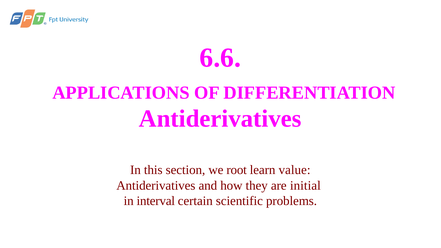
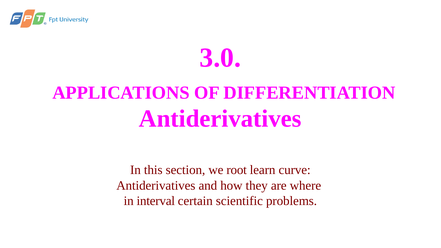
6.6: 6.6 -> 3.0 (220, 58)
value: value -> curve (295, 170)
initial: initial -> where (305, 186)
